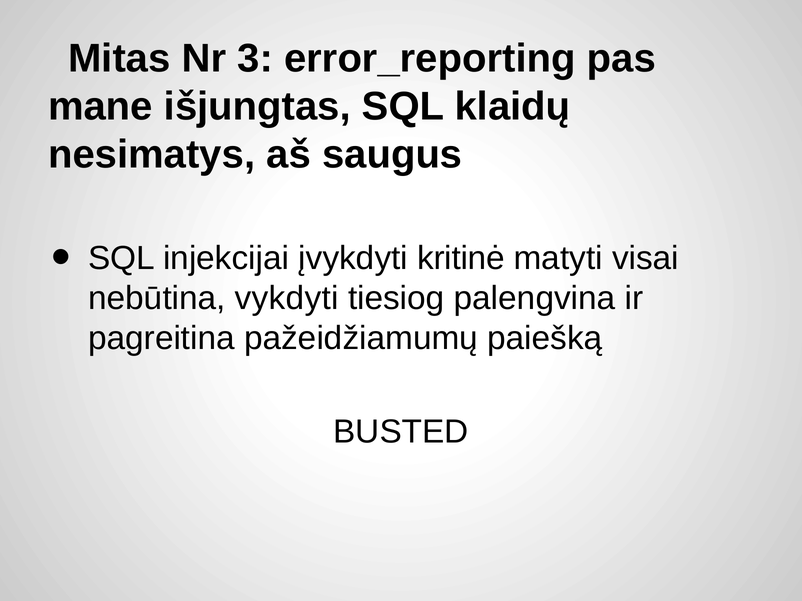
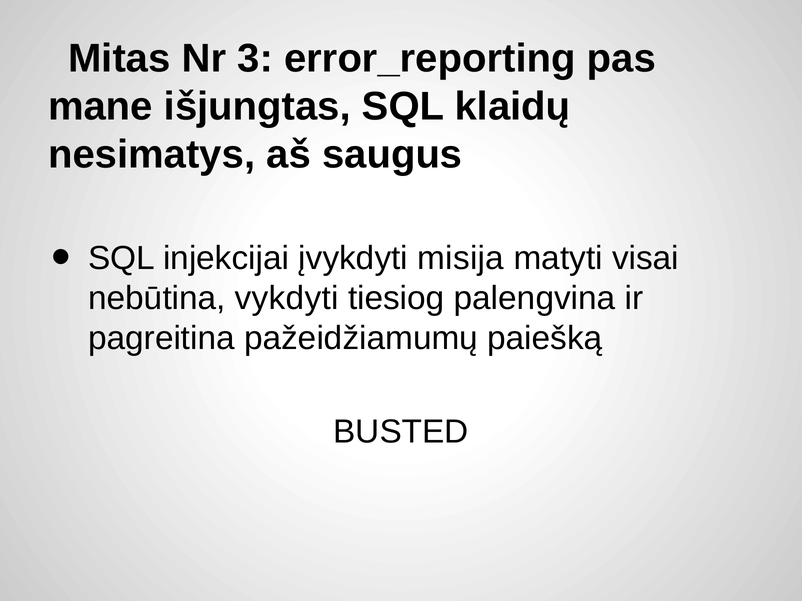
kritinė: kritinė -> misija (461, 258)
